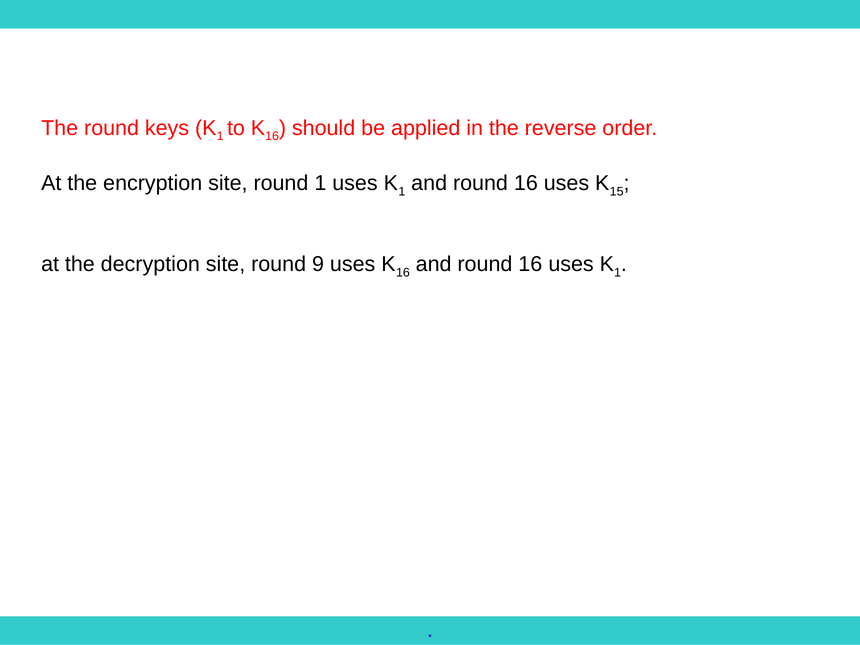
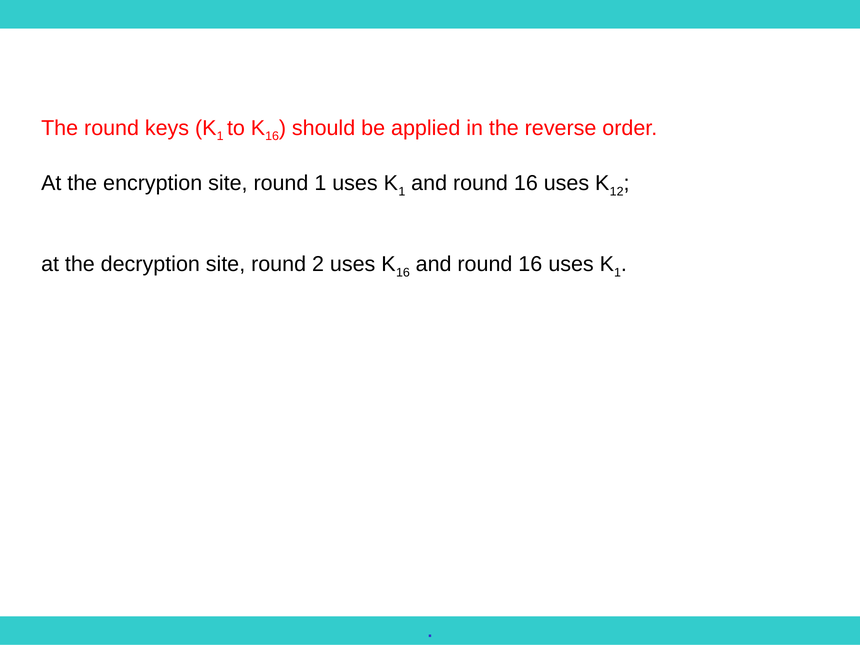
15: 15 -> 12 (617, 191)
9: 9 -> 2 (318, 264)
